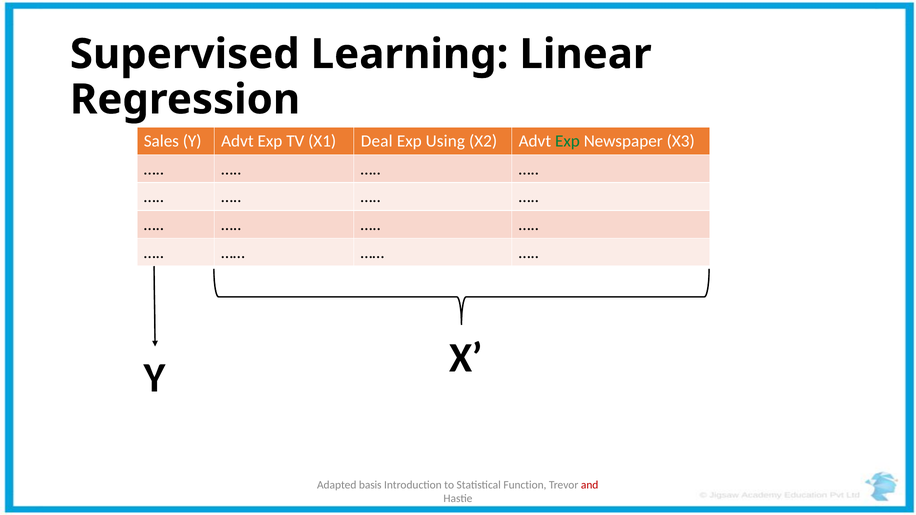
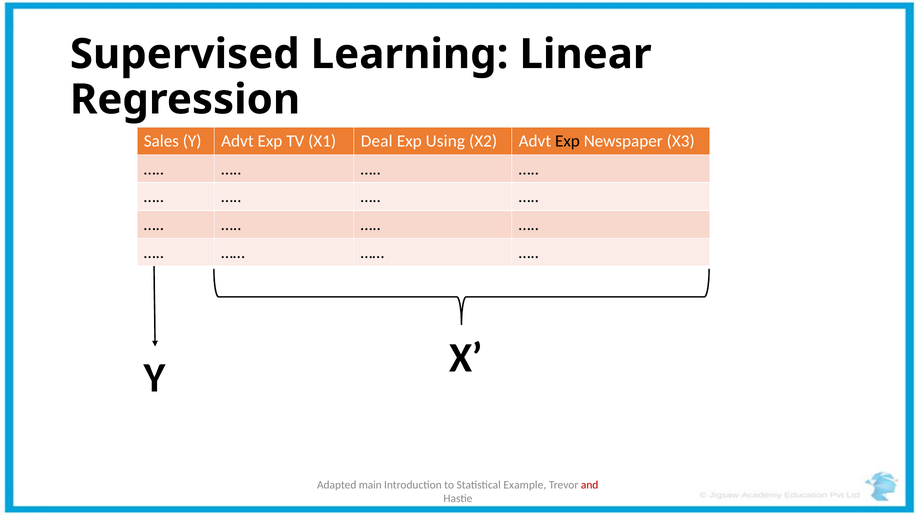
Exp colour: green -> black (567, 141)
basis: basis -> main (370, 485)
Function: Function -> Example (525, 485)
